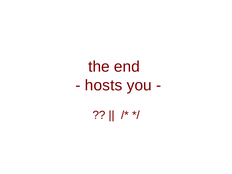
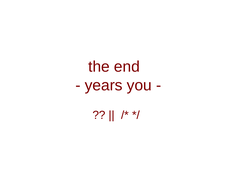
hosts: hosts -> years (104, 85)
